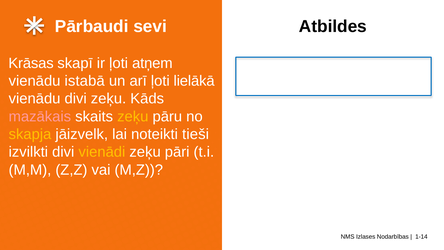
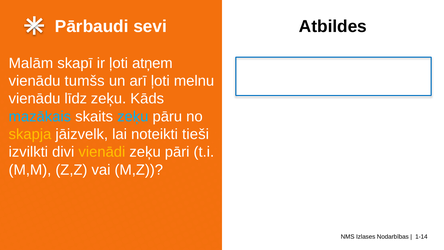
Krāsas: Krāsas -> Malām (31, 63)
istabā: istabā -> tumšs (85, 81)
lielākā: lielākā -> melnu (194, 81)
vienādu divi: divi -> līdz (76, 99)
mazākais colour: pink -> light blue (40, 116)
zeķu colour: yellow -> light blue (133, 116)
